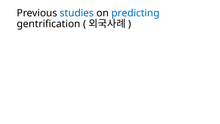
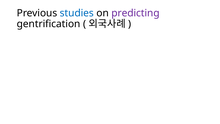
predicting colour: blue -> purple (135, 13)
